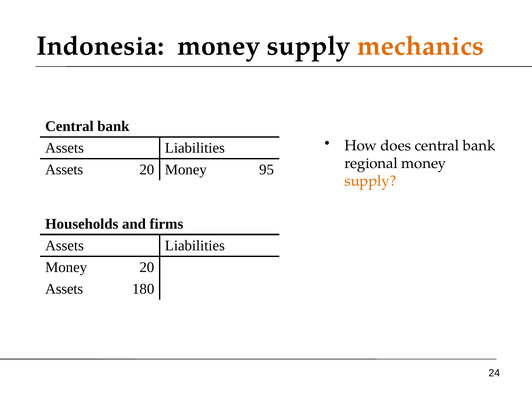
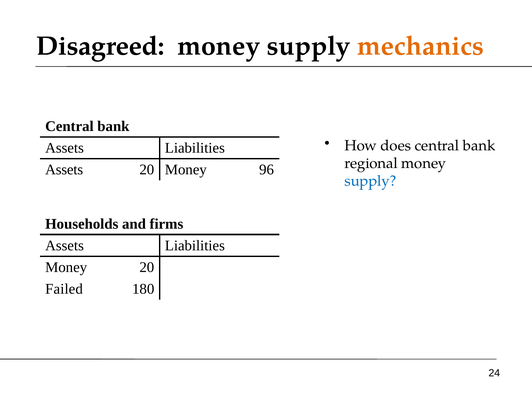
Indonesia: Indonesia -> Disagreed (100, 46)
95: 95 -> 96 (267, 170)
supply colour: orange -> blue (370, 181)
Assets: Assets -> Failed (64, 289)
